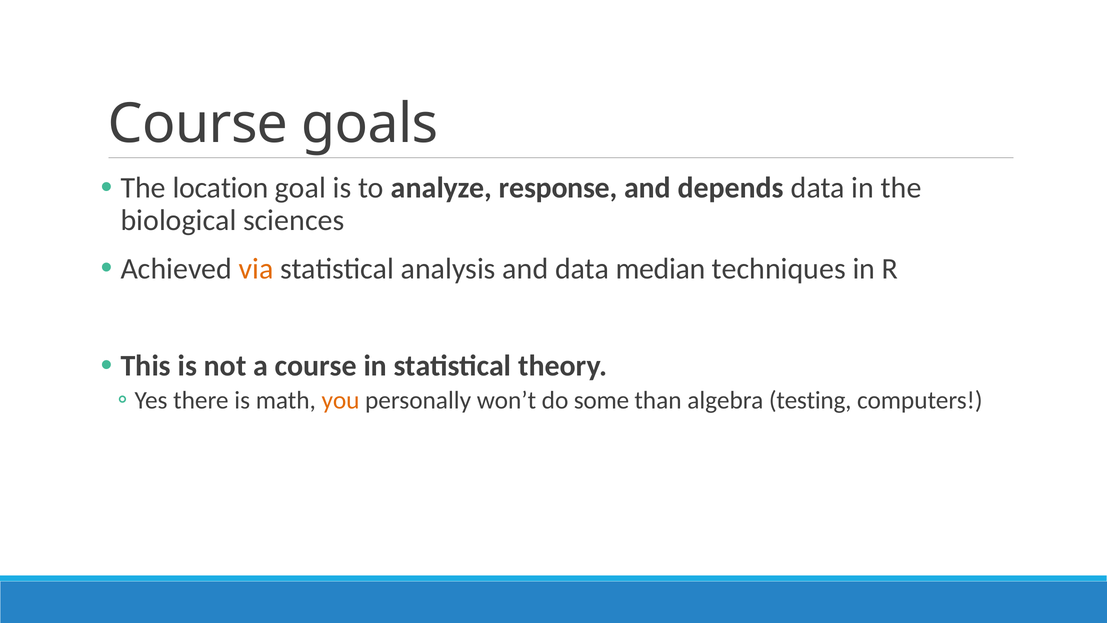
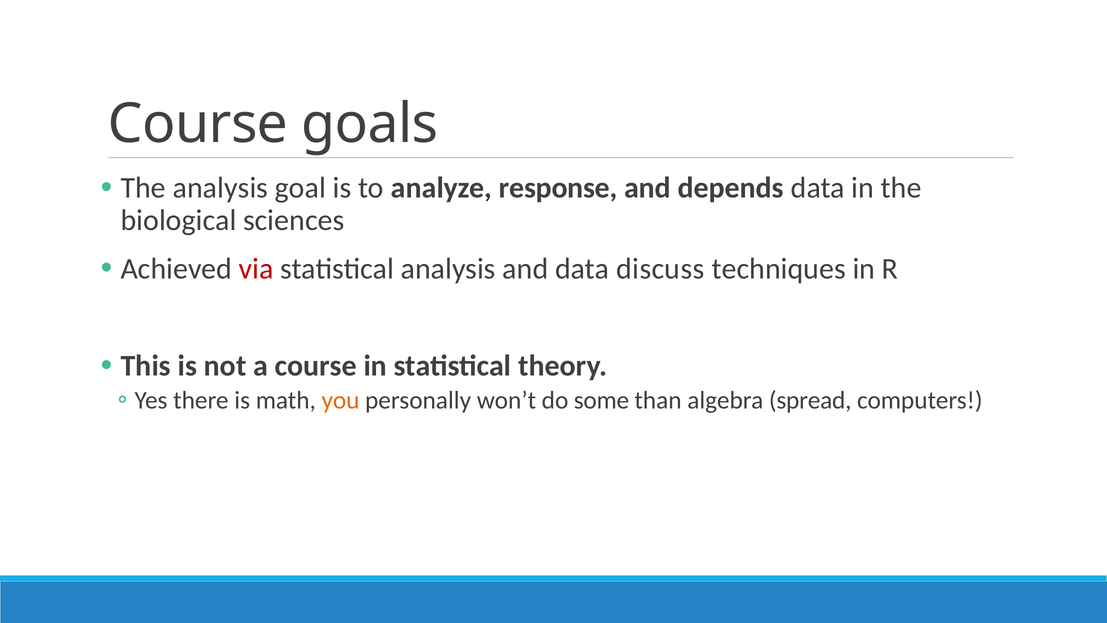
The location: location -> analysis (220, 188)
via colour: orange -> red (256, 269)
median: median -> discuss (660, 269)
testing: testing -> spread (810, 400)
